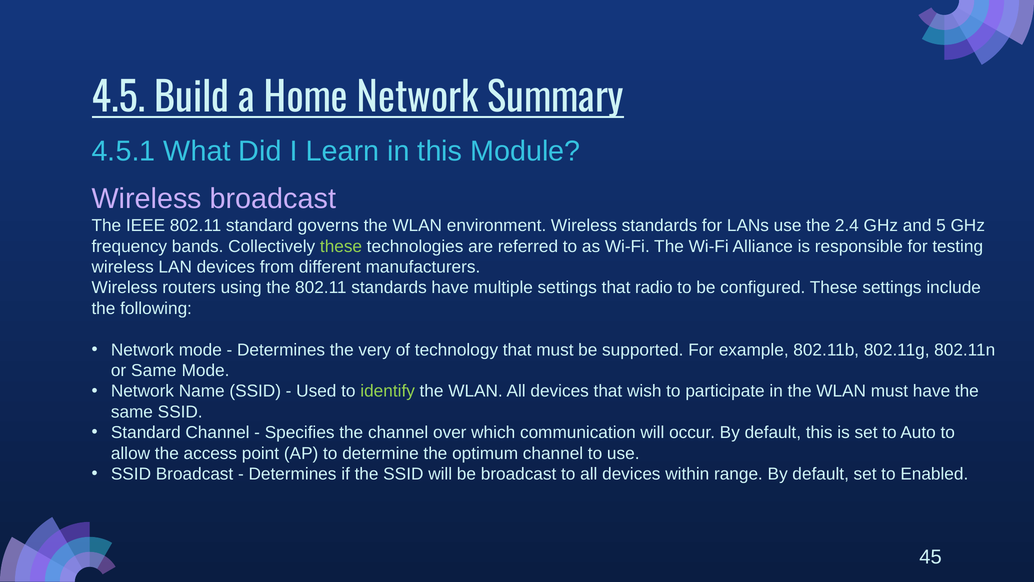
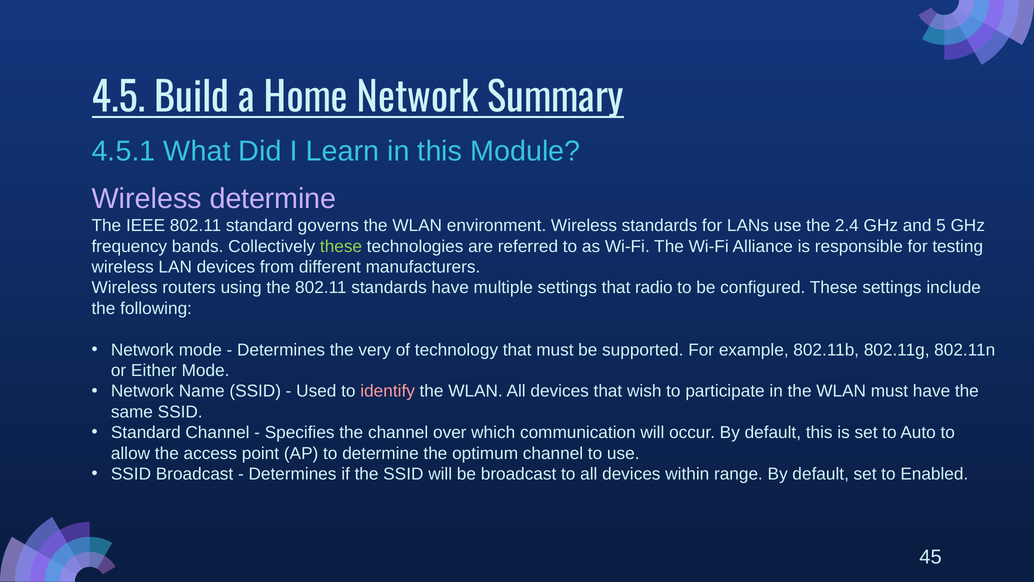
Wireless broadcast: broadcast -> determine (273, 199)
or Same: Same -> Either (154, 370)
identify colour: light green -> pink (388, 391)
